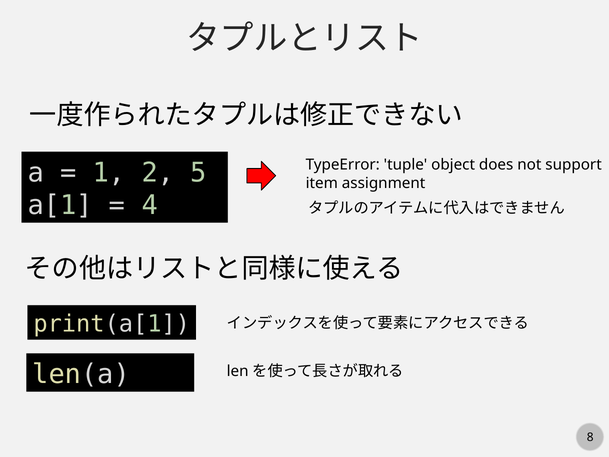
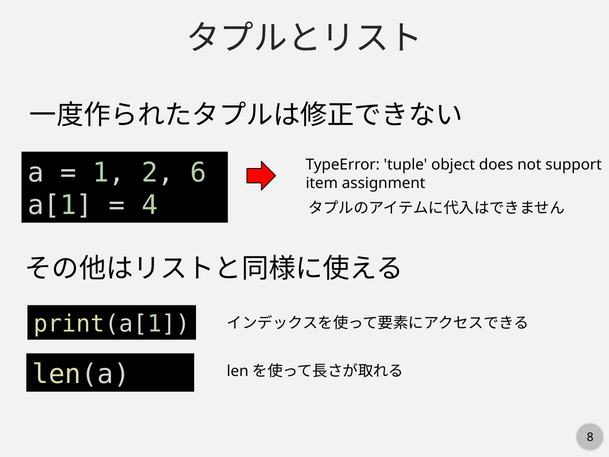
5: 5 -> 6 (198, 173)
